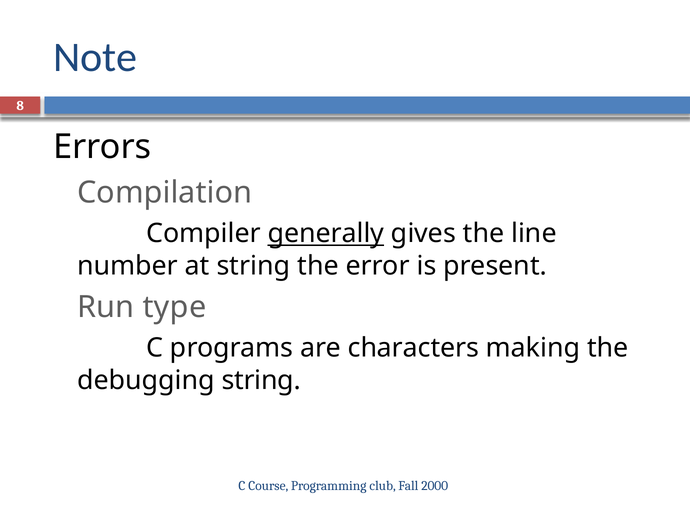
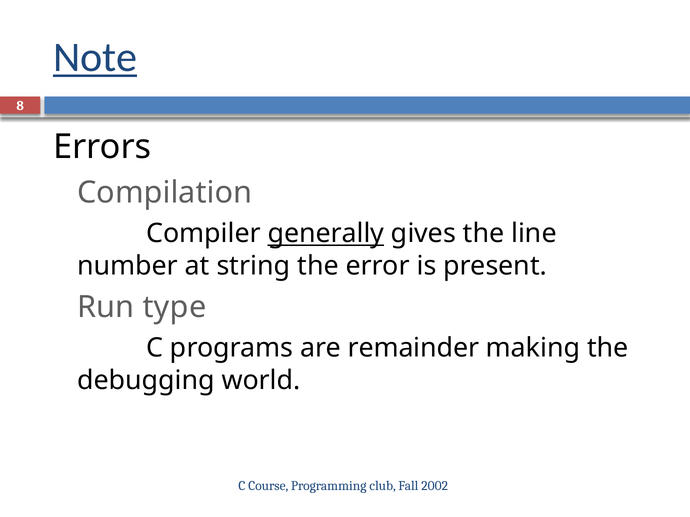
Note underline: none -> present (95, 58)
characters: characters -> remainder (413, 348)
debugging string: string -> world (261, 381)
2000: 2000 -> 2002 (435, 486)
